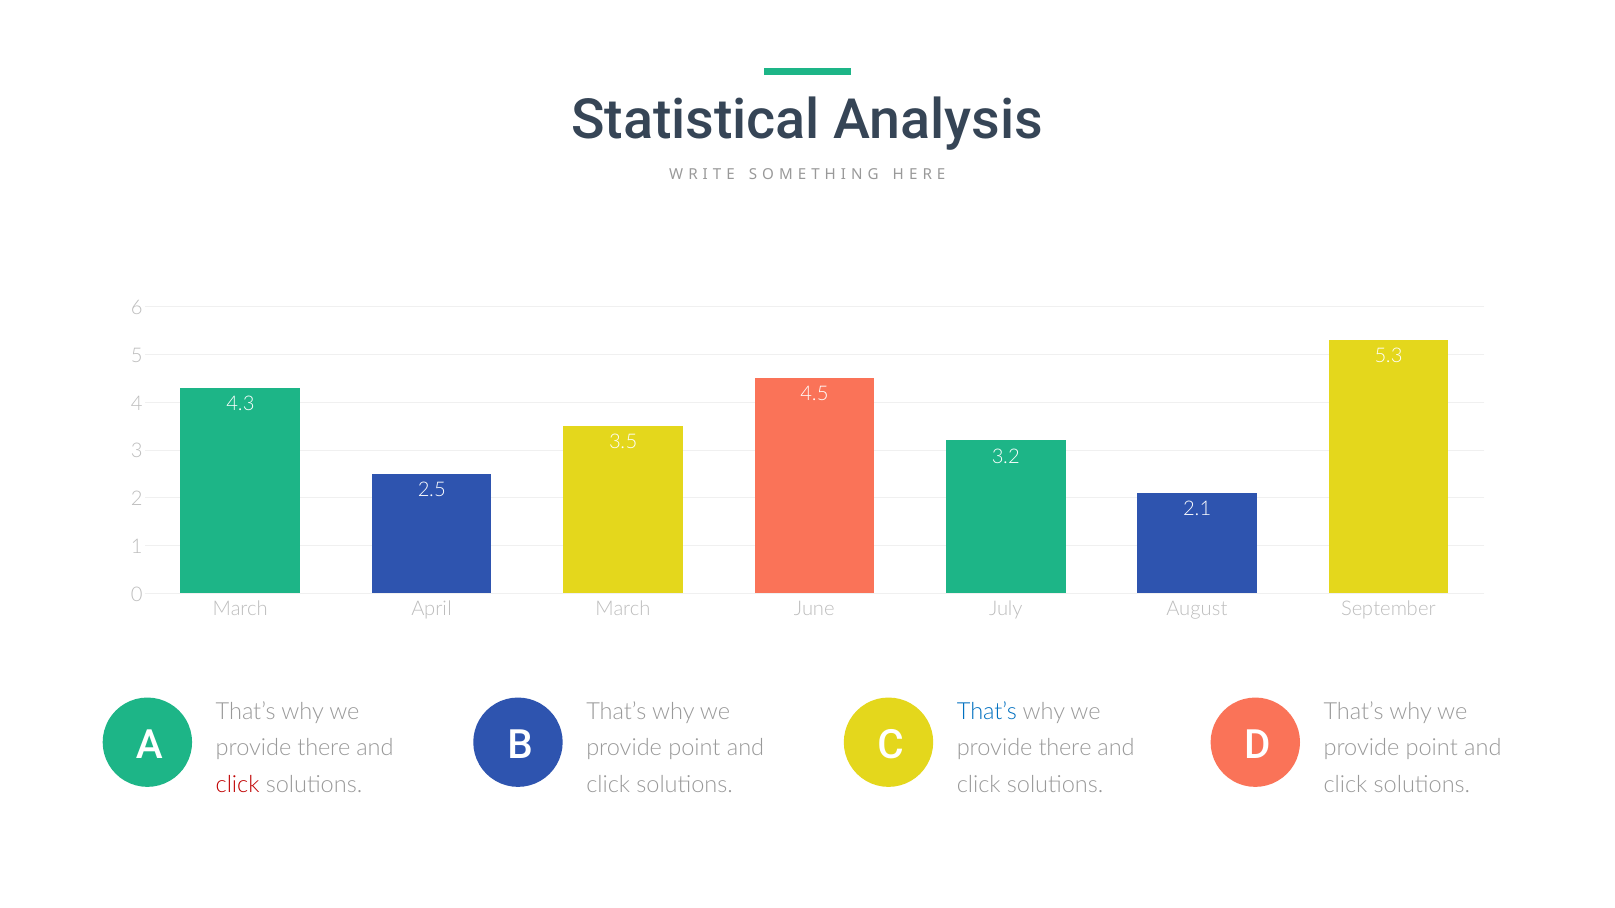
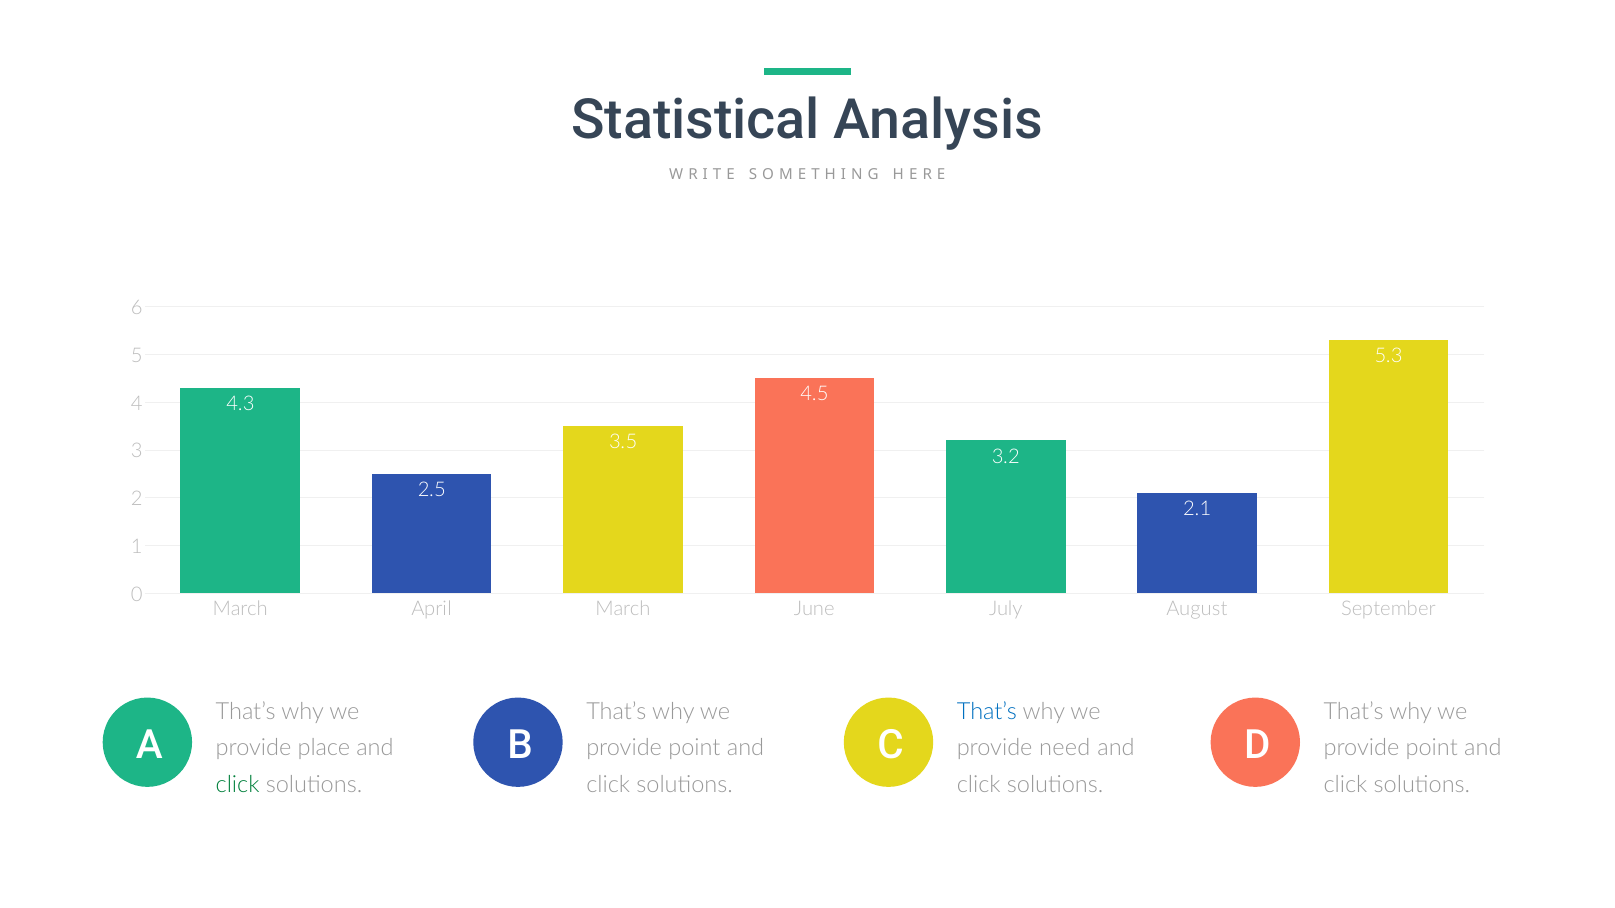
there: there -> place (324, 749)
there: there -> need (1065, 749)
click colour: red -> green (238, 785)
